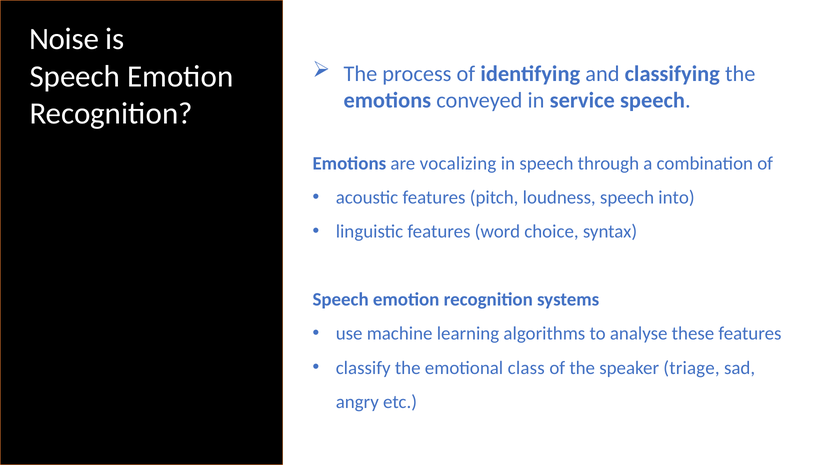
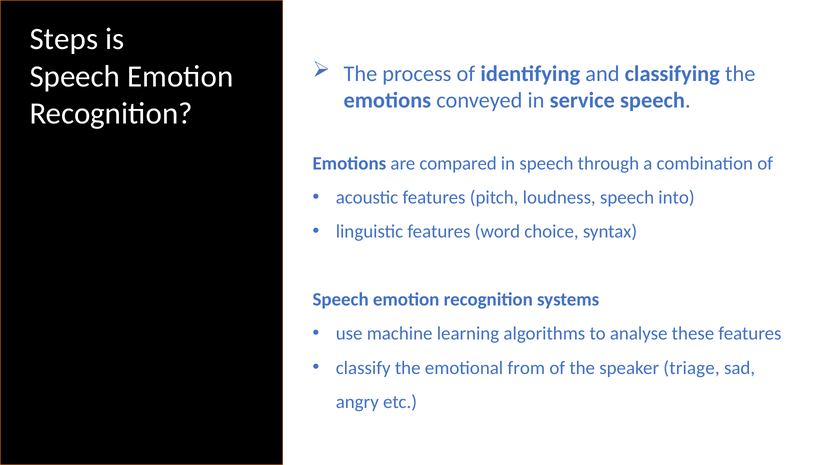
Noise: Noise -> Steps (64, 39)
vocalizing: vocalizing -> compared (458, 163)
class: class -> from (526, 368)
